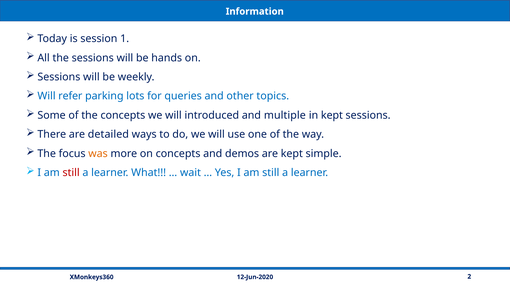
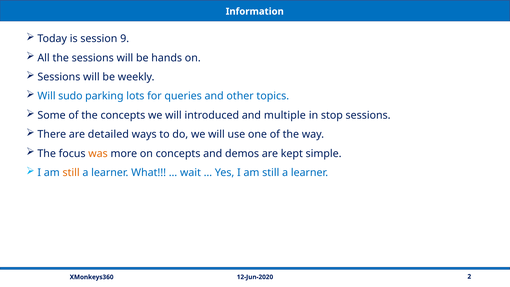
1: 1 -> 9 (125, 39)
refer: refer -> sudo (70, 96)
in kept: kept -> stop (332, 115)
still colour: red -> orange (71, 173)
